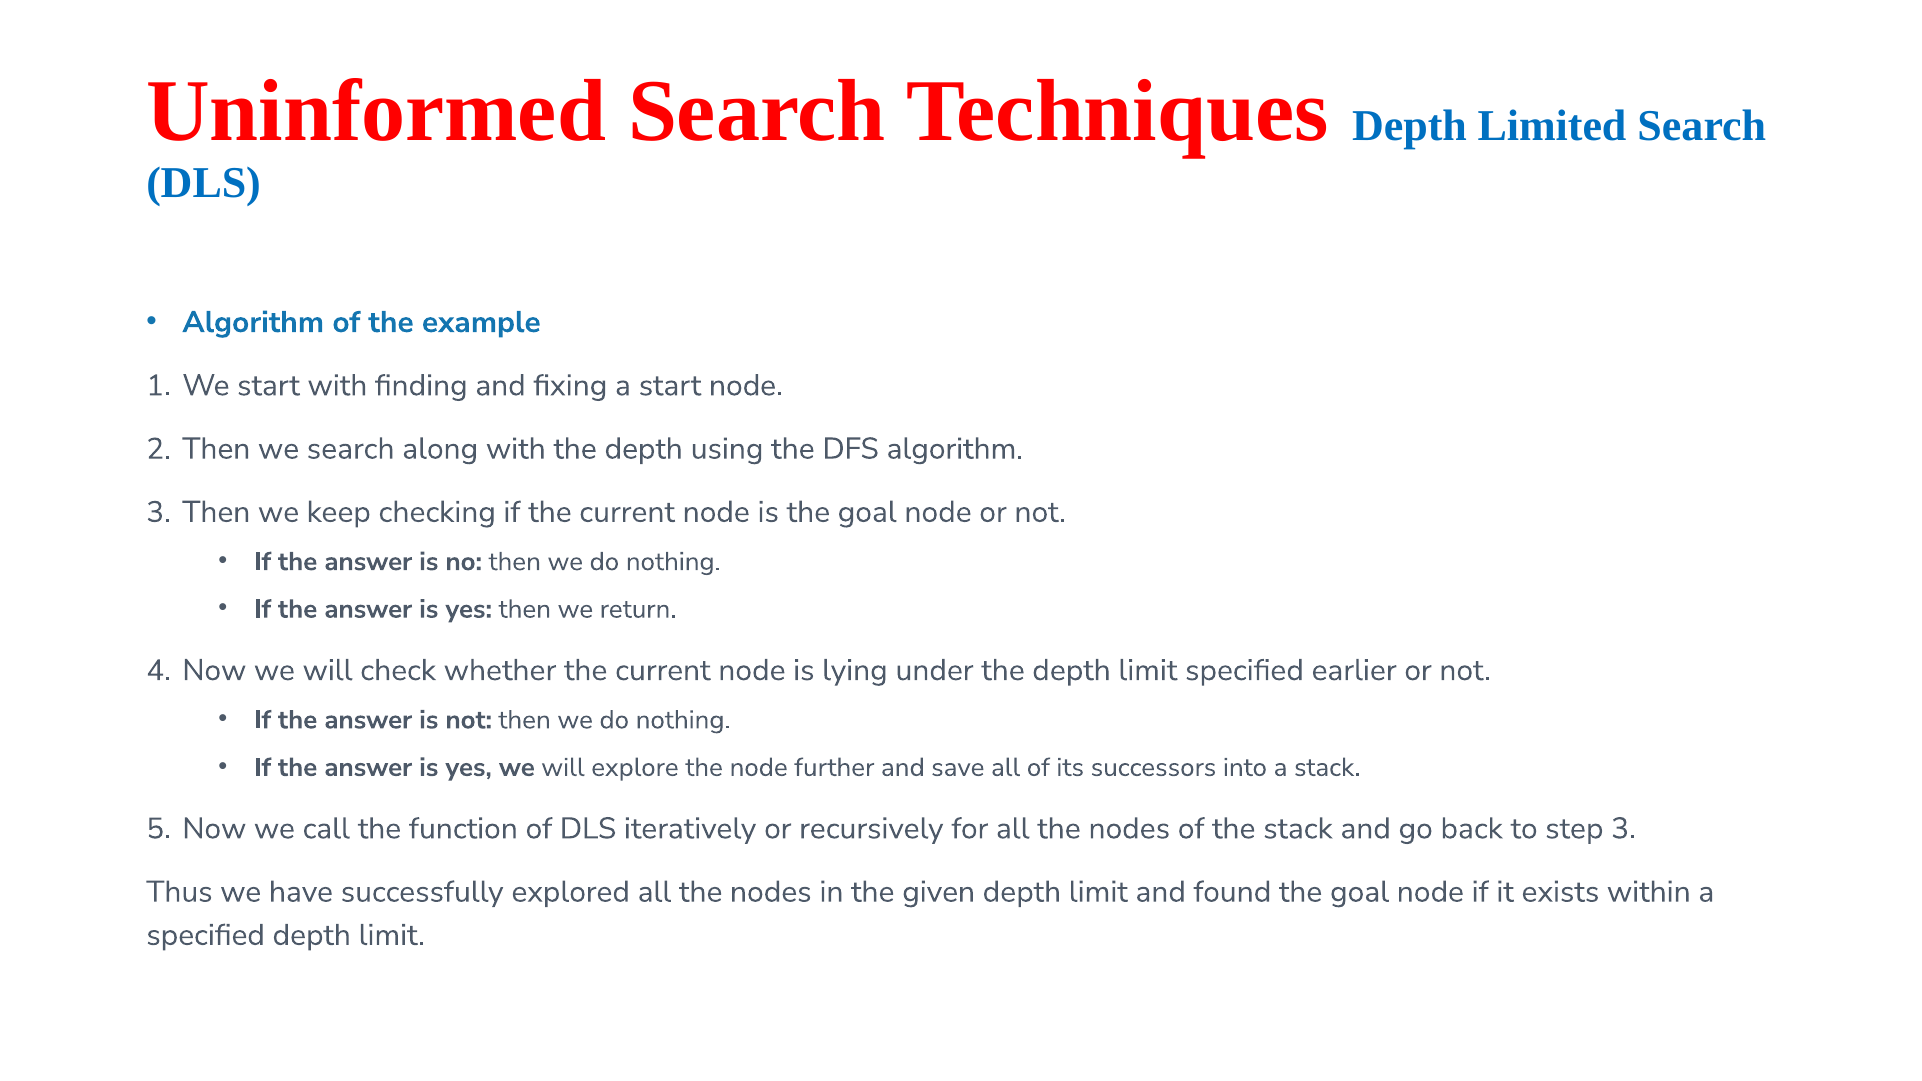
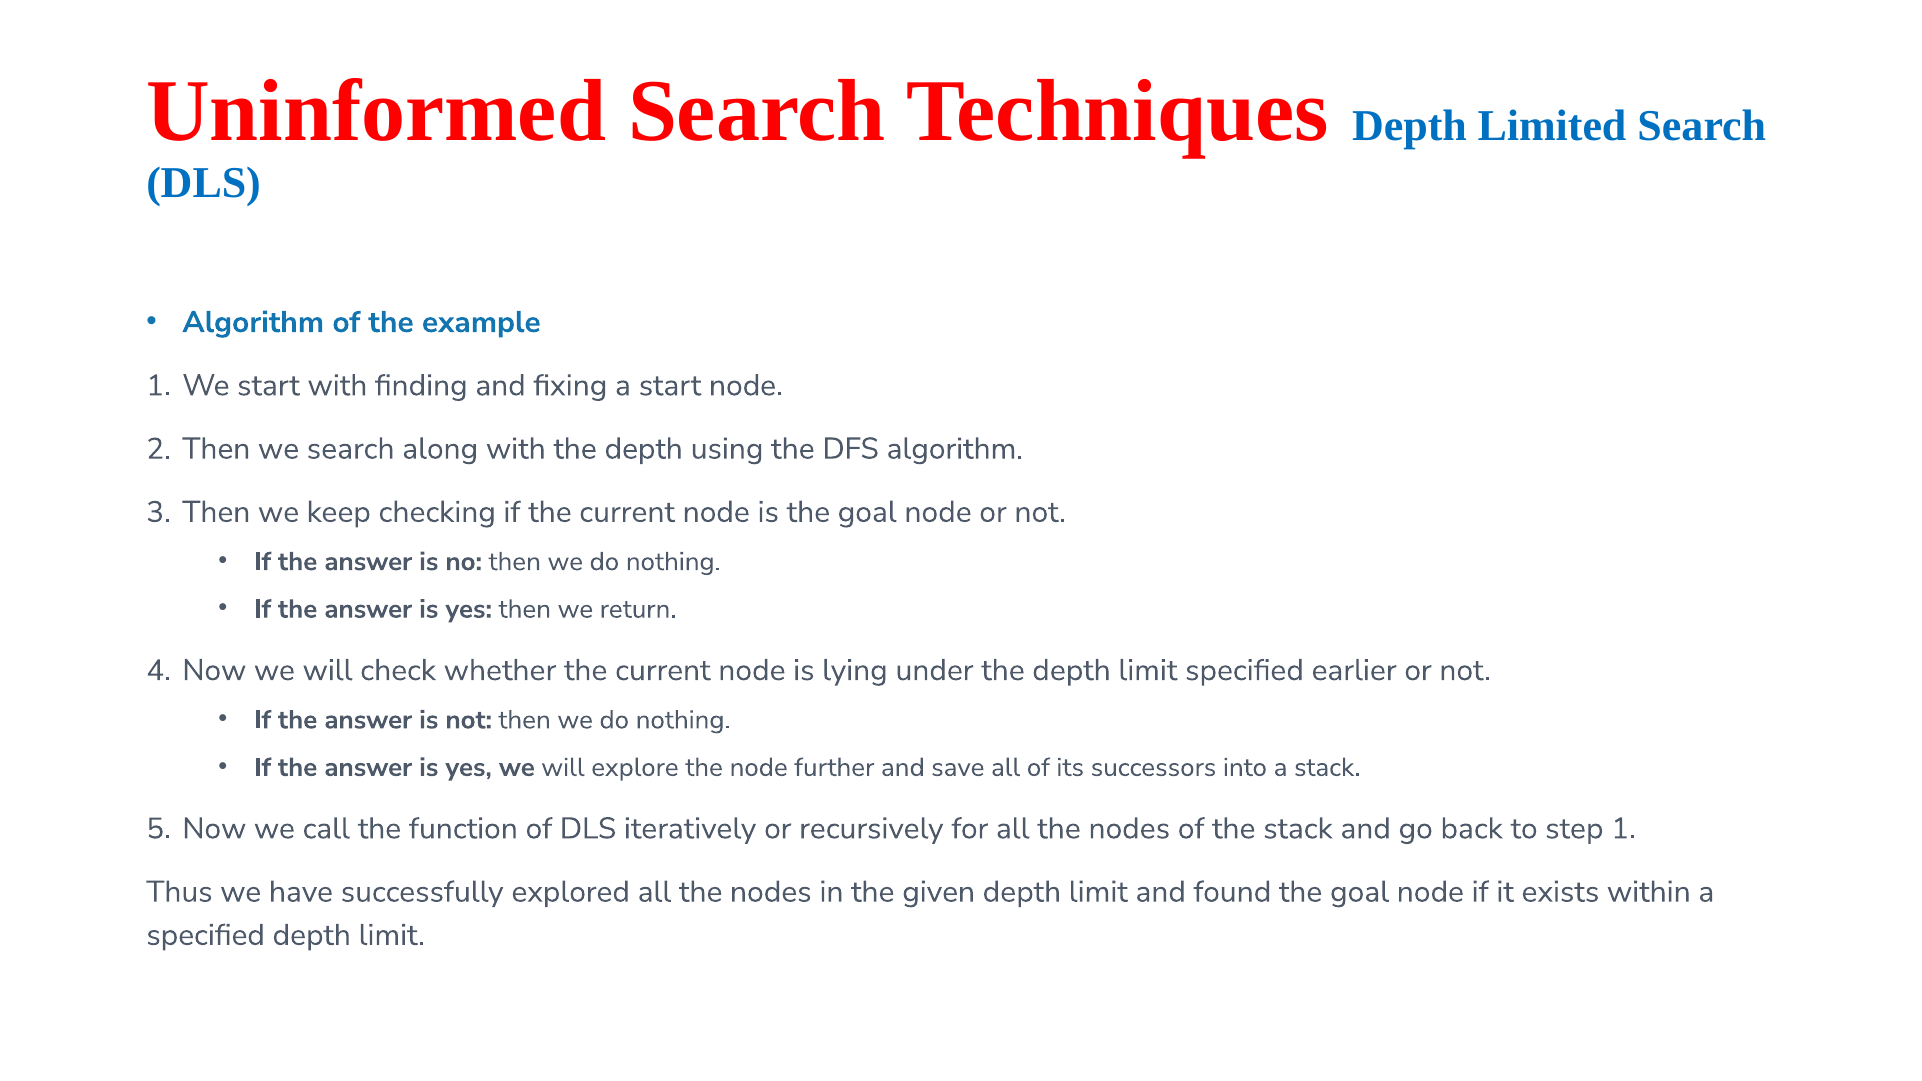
step 3: 3 -> 1 (1624, 829)
